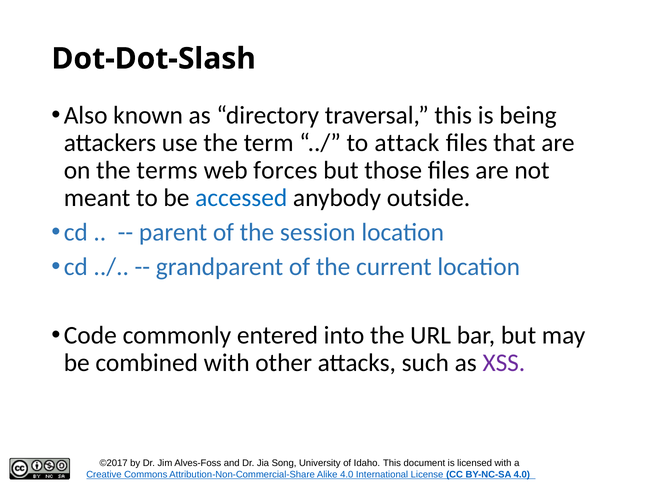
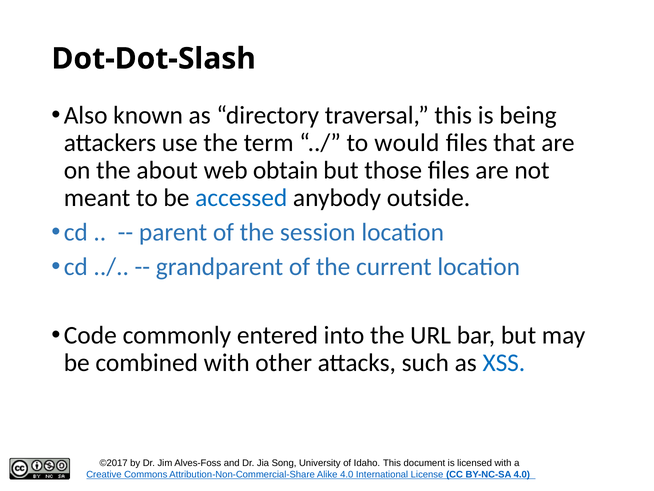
attack: attack -> would (407, 143)
terms: terms -> about (167, 170)
forces: forces -> obtain (286, 170)
XSS colour: purple -> blue (504, 362)
